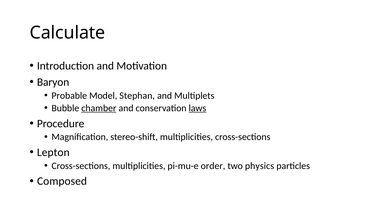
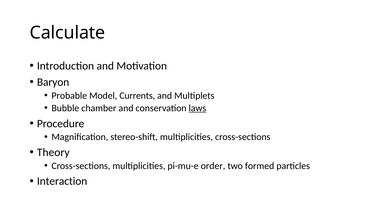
Stephan: Stephan -> Currents (137, 95)
chamber underline: present -> none (99, 108)
Lepton: Lepton -> Theory (53, 152)
physics: physics -> formed (260, 166)
Composed: Composed -> Interaction (62, 181)
